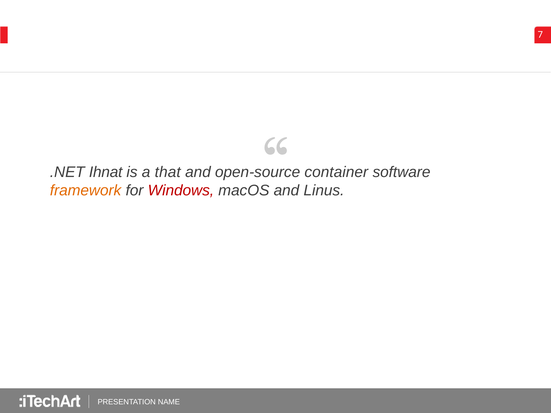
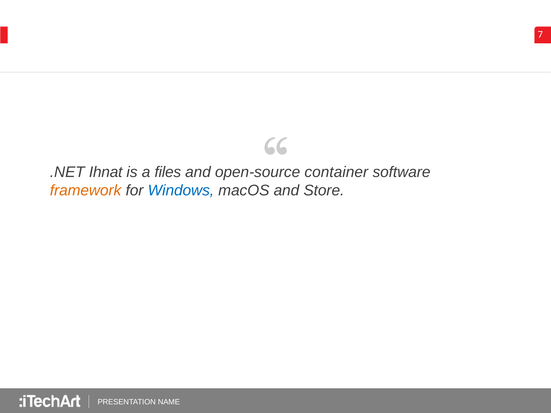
that: that -> files (168, 172)
Windows colour: red -> blue (181, 191)
Linus: Linus -> Store (324, 191)
